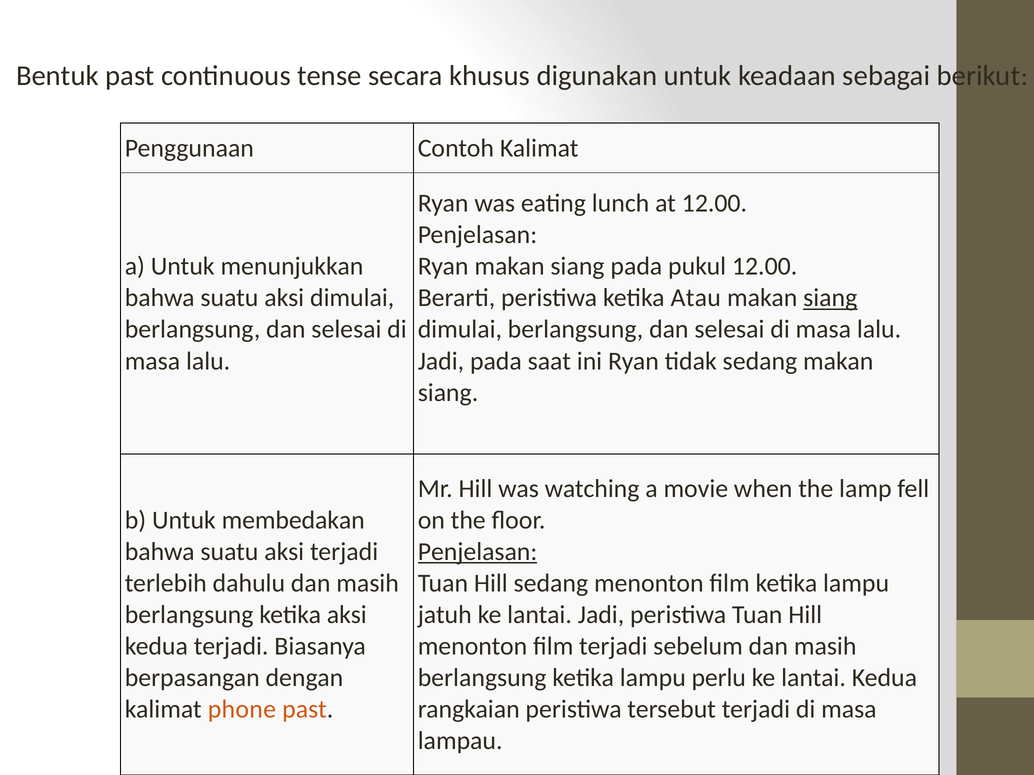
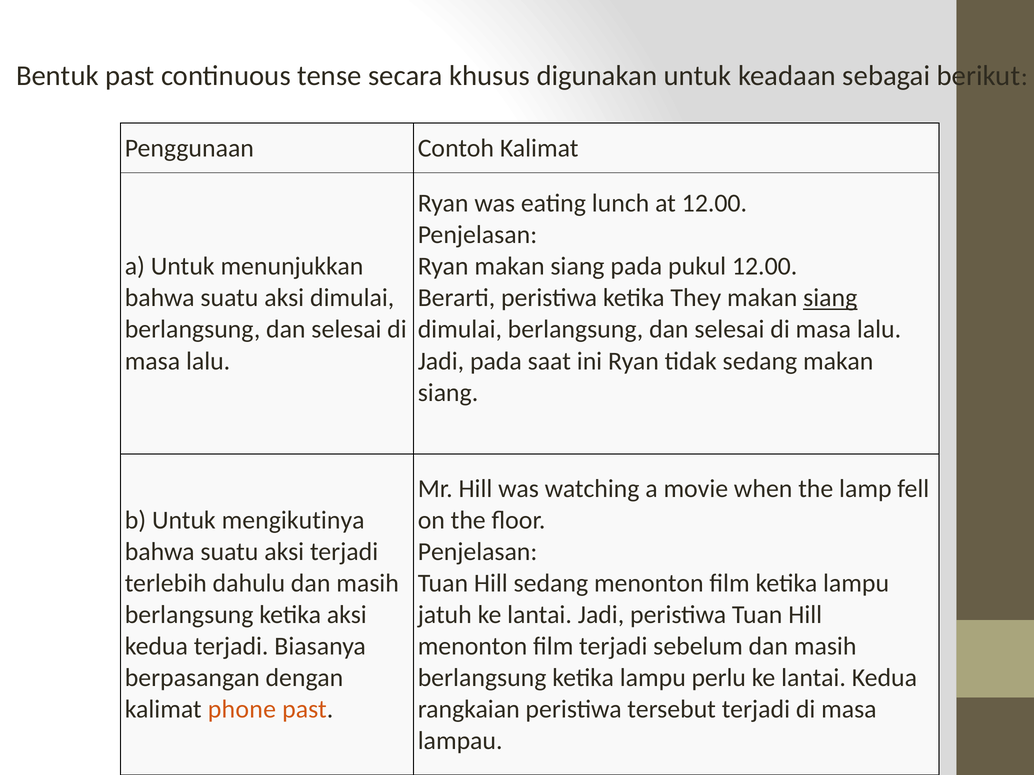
Atau: Atau -> They (696, 298)
membedakan: membedakan -> mengikutinya (293, 521)
Penjelasan underline: present -> none (478, 552)
